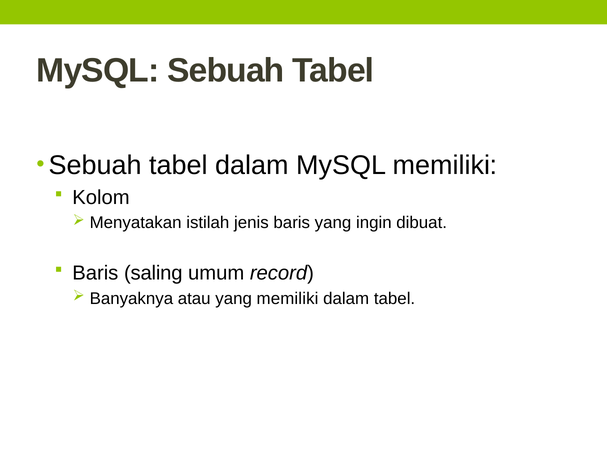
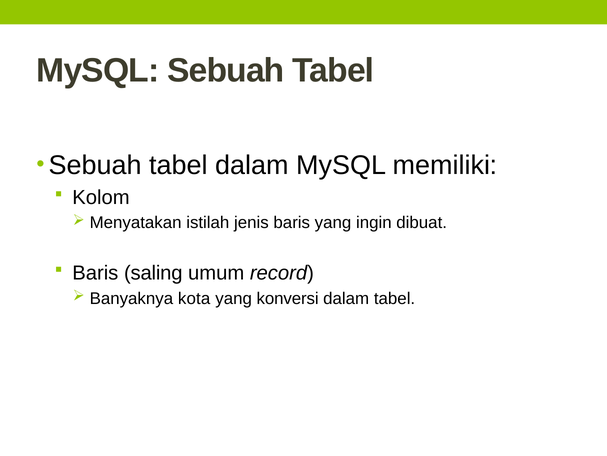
atau: atau -> kota (194, 298)
yang memiliki: memiliki -> konversi (288, 298)
